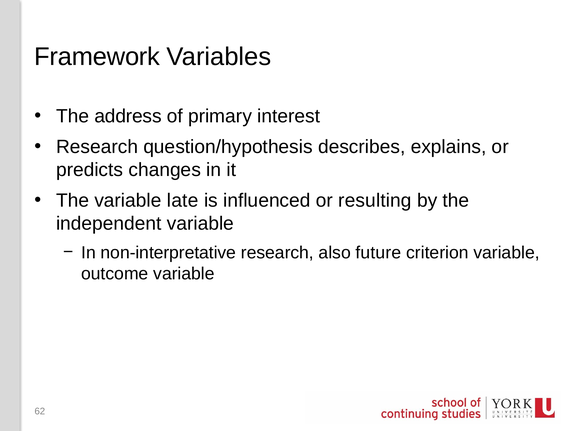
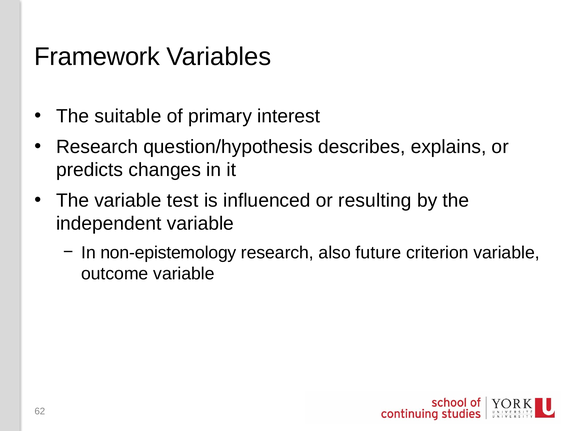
address: address -> suitable (128, 116)
late: late -> test (183, 201)
non-interpretative: non-interpretative -> non-epistemology (168, 253)
